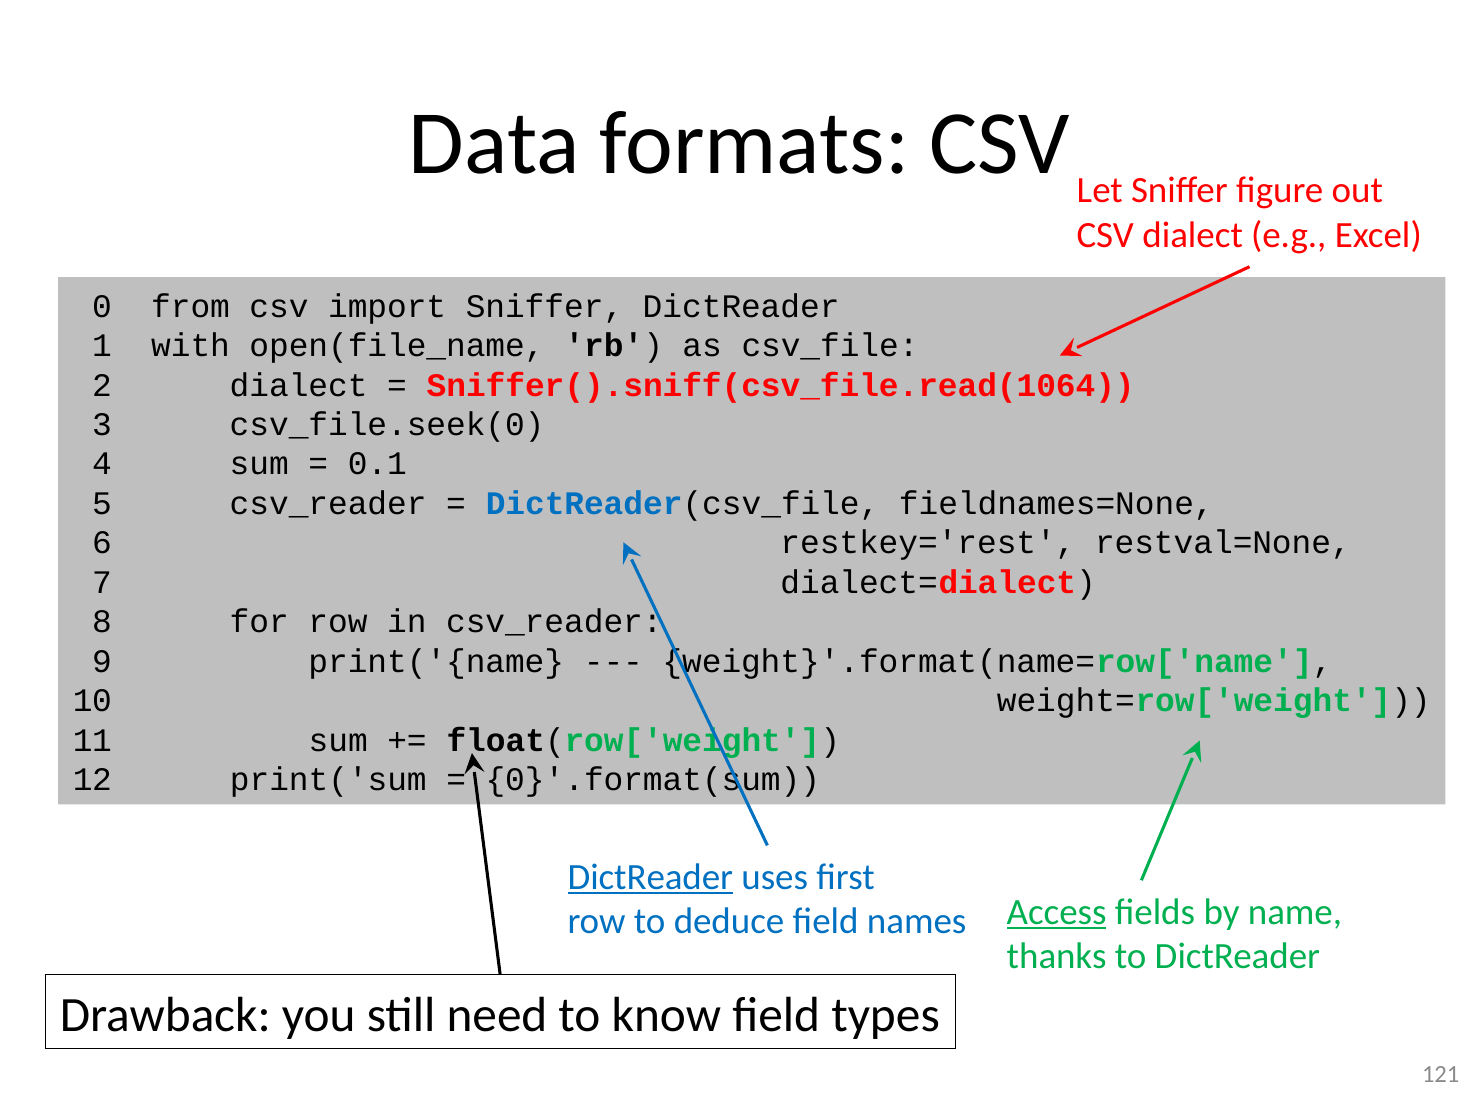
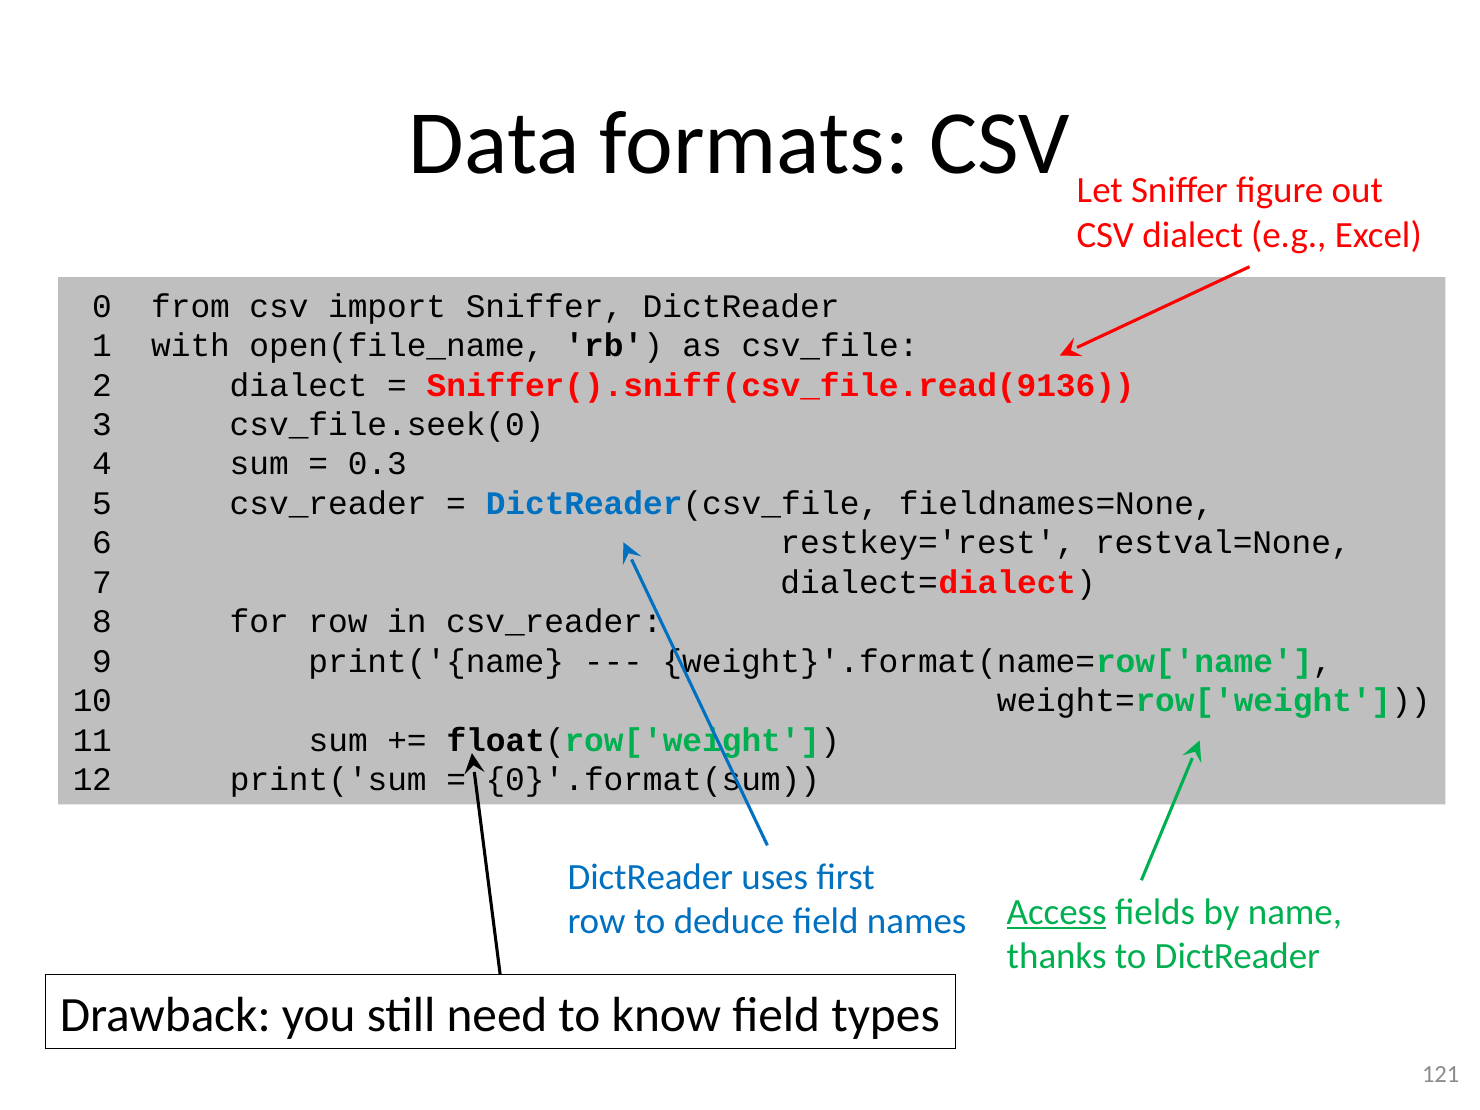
Sniffer().sniff(csv_file.read(1064: Sniffer().sniff(csv_file.read(1064 -> Sniffer().sniff(csv_file.read(9136 (781, 385)
0.1: 0.1 -> 0.3 (377, 464)
DictReader underline: present -> none (650, 877)
